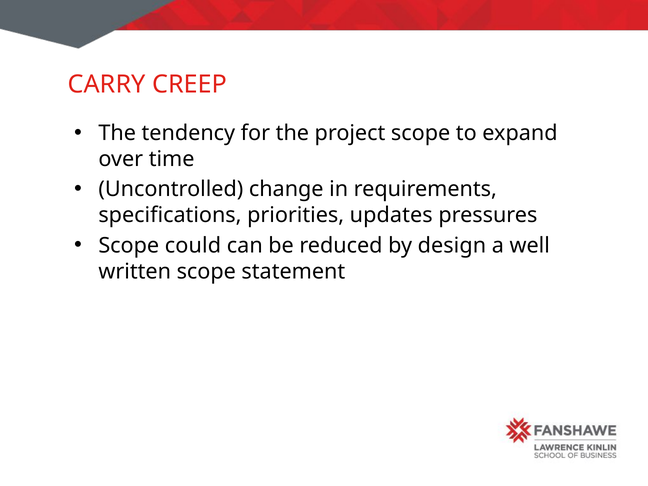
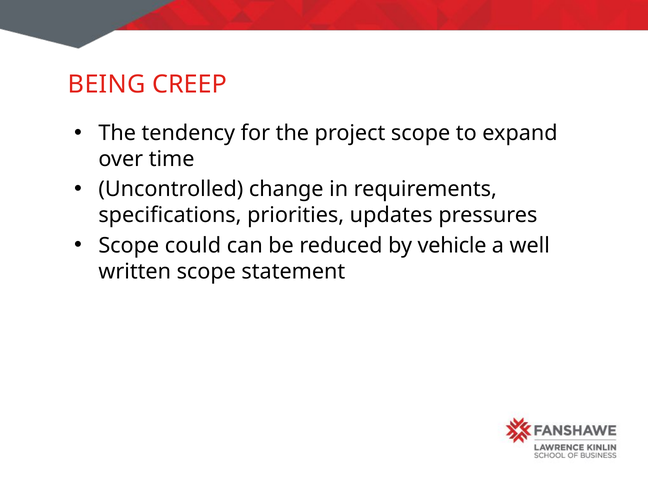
CARRY: CARRY -> BEING (107, 84)
design: design -> vehicle (452, 246)
